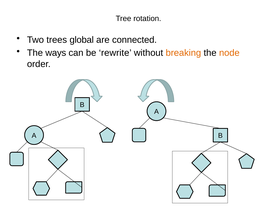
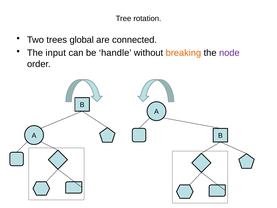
ways: ways -> input (56, 53)
rewrite: rewrite -> handle (115, 53)
node colour: orange -> purple (229, 53)
